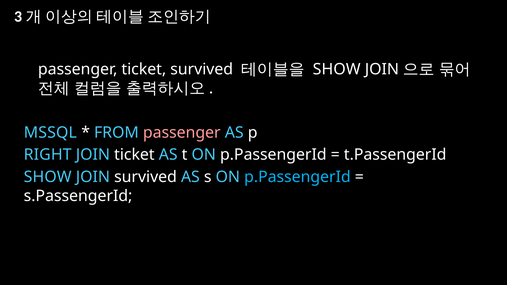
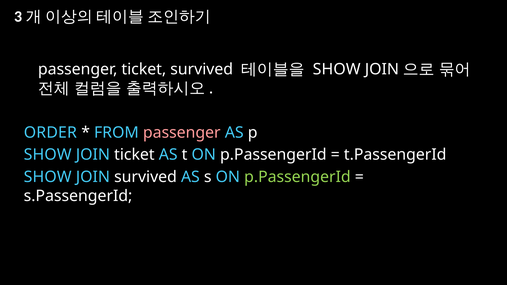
MSSQL: MSSQL -> ORDER (50, 133)
RIGHT: RIGHT -> SHOW (48, 155)
p.PassengerId colour: light blue -> light green (297, 177)
